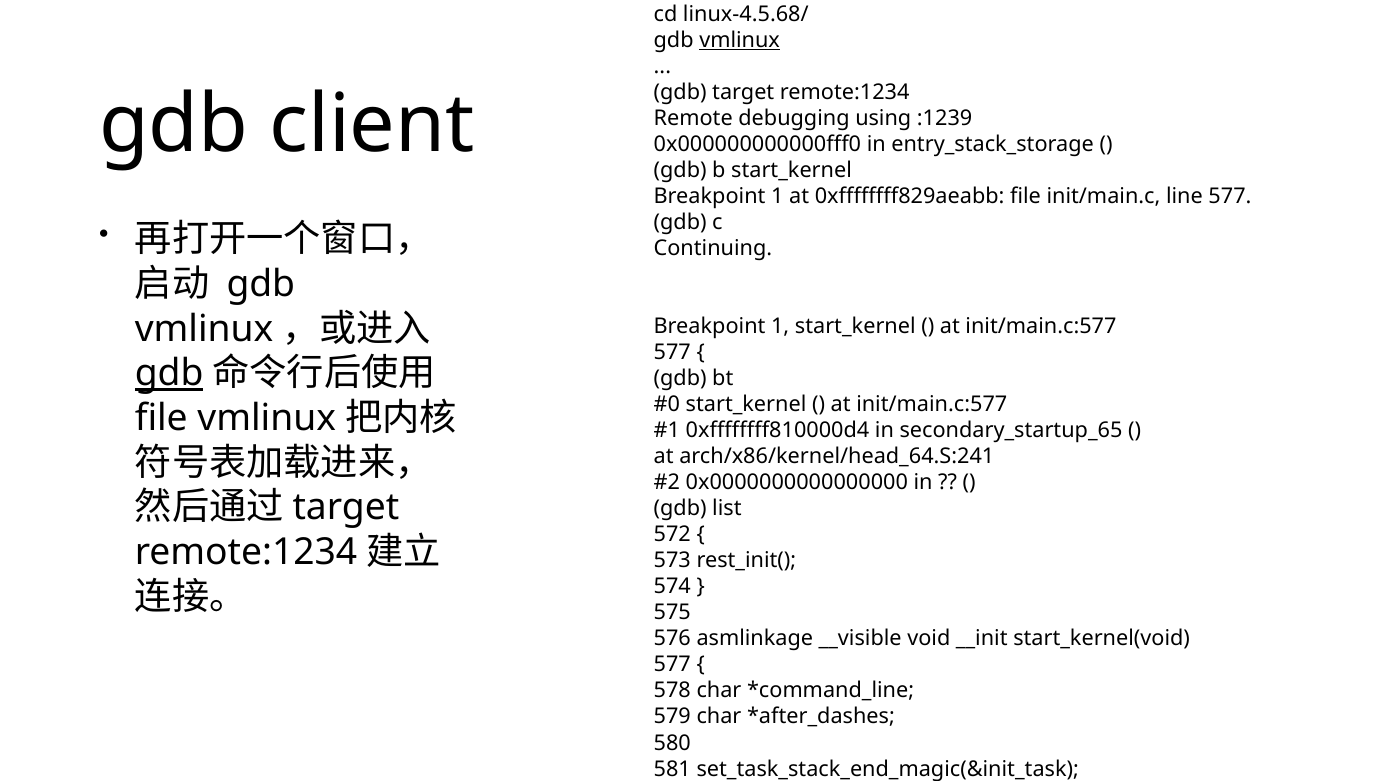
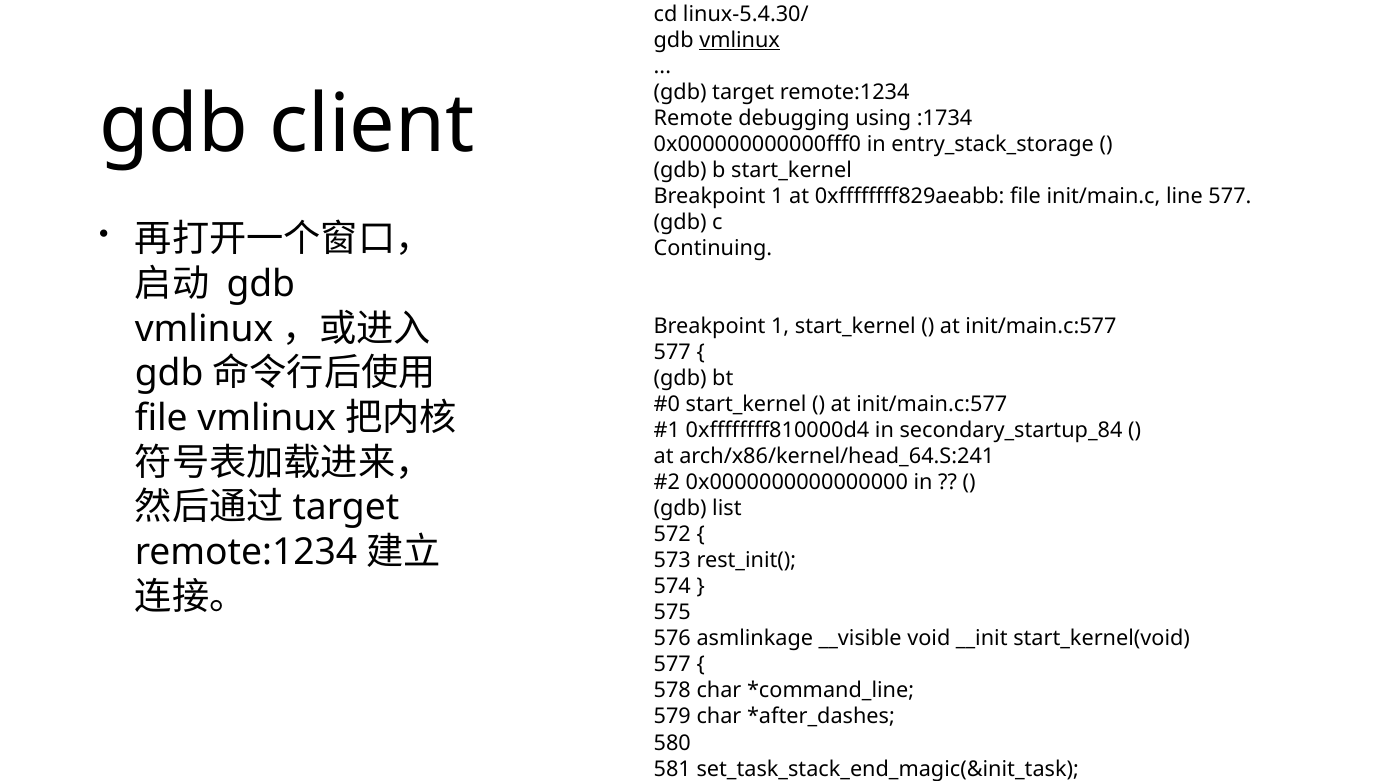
linux-4.5.68/: linux-4.5.68/ -> linux-5.4.30/ (746, 14)
:1239: :1239 -> :1734 (945, 118)
gdb underline: present -> none (169, 373)
secondary_startup_65: secondary_startup_65 -> secondary_startup_84 (1011, 430)
